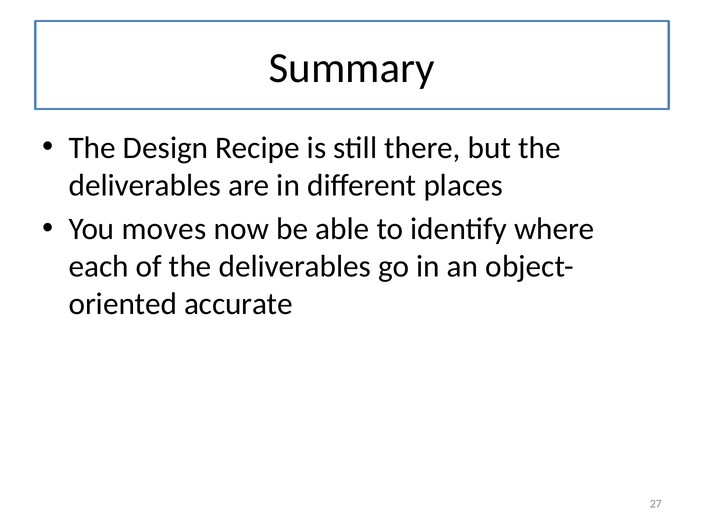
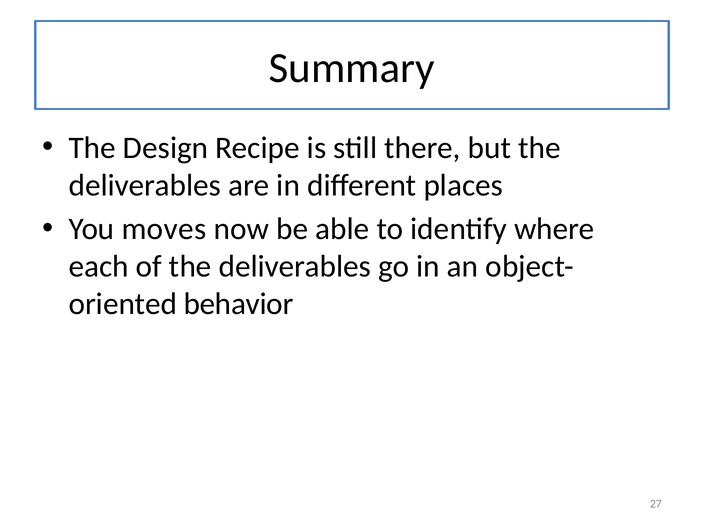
accurate: accurate -> behavior (238, 304)
